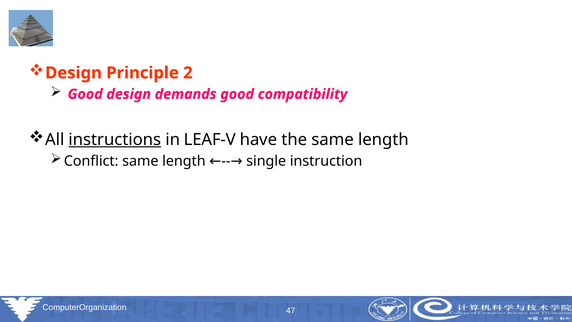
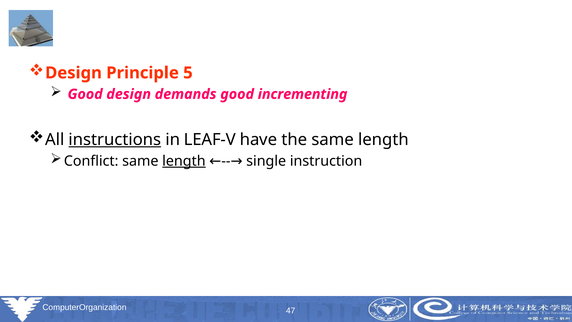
2: 2 -> 5 (188, 73)
compatibility: compatibility -> incrementing (303, 94)
length underline: none -> present (184, 161)
